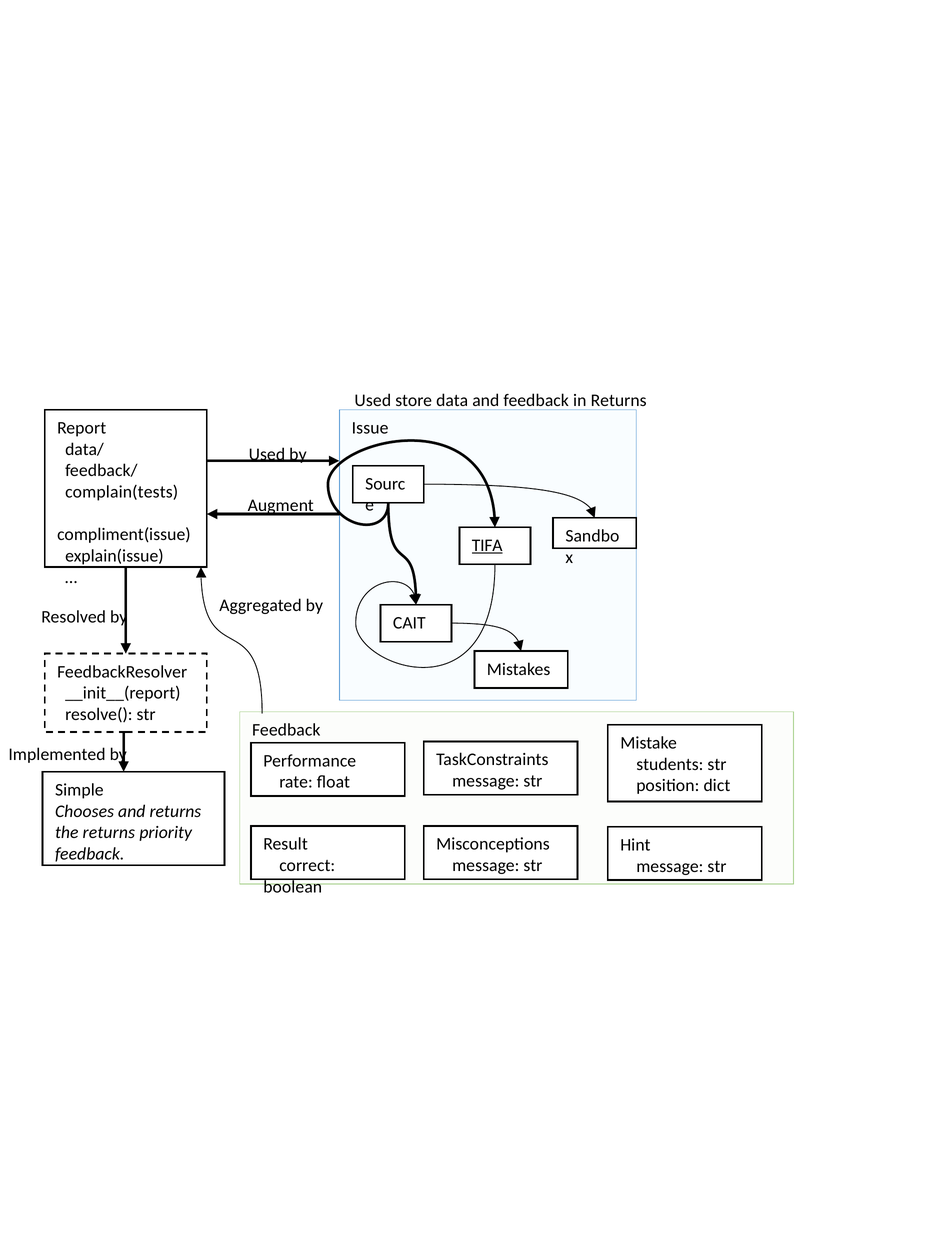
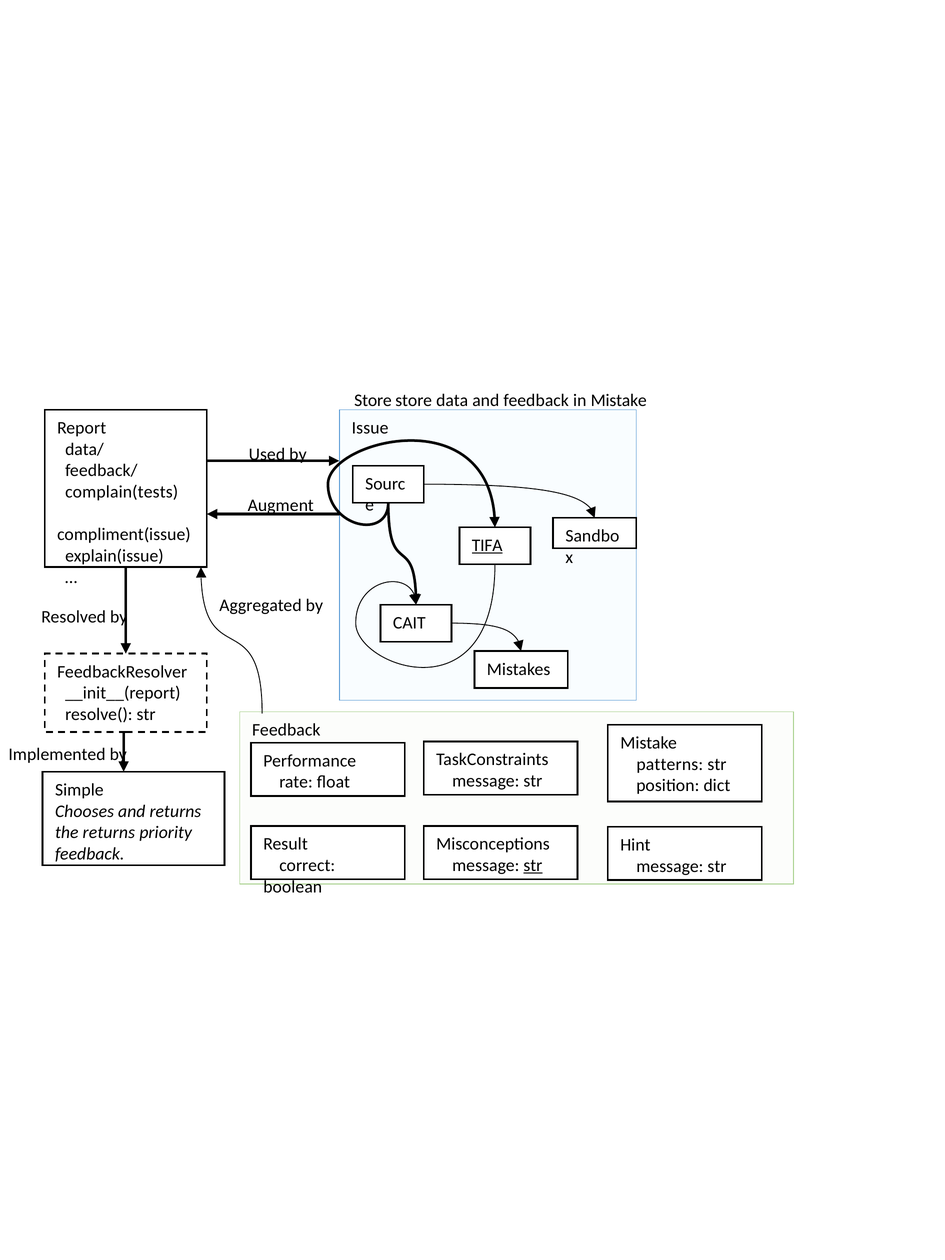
Used: Used -> Store (373, 400)
in Returns: Returns -> Mistake (619, 400)
students: students -> patterns (670, 764)
str underline: none -> present (533, 865)
